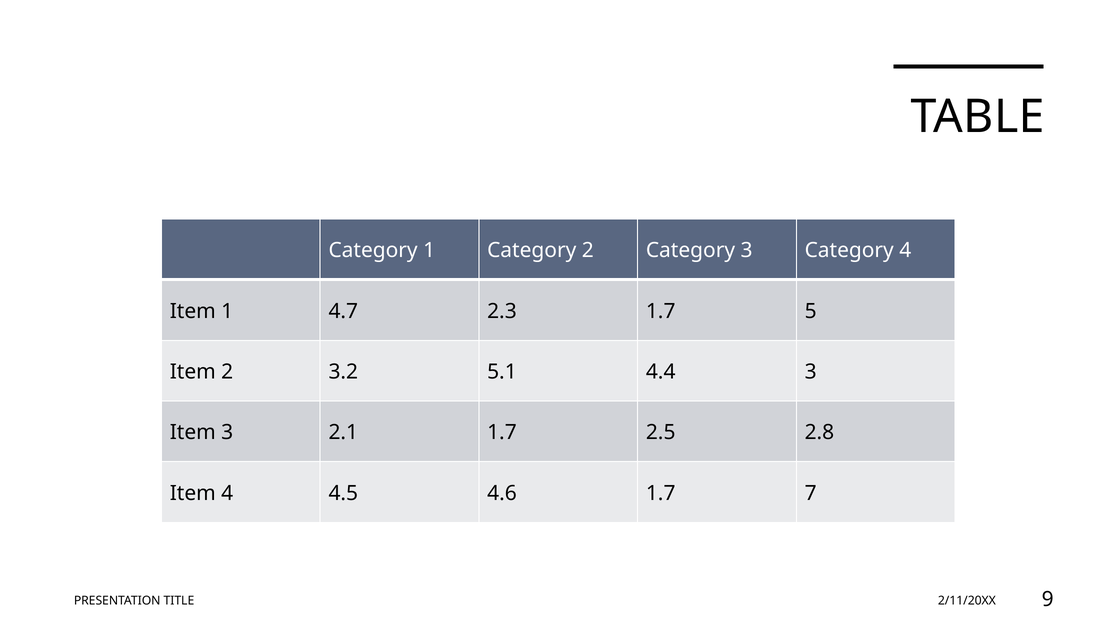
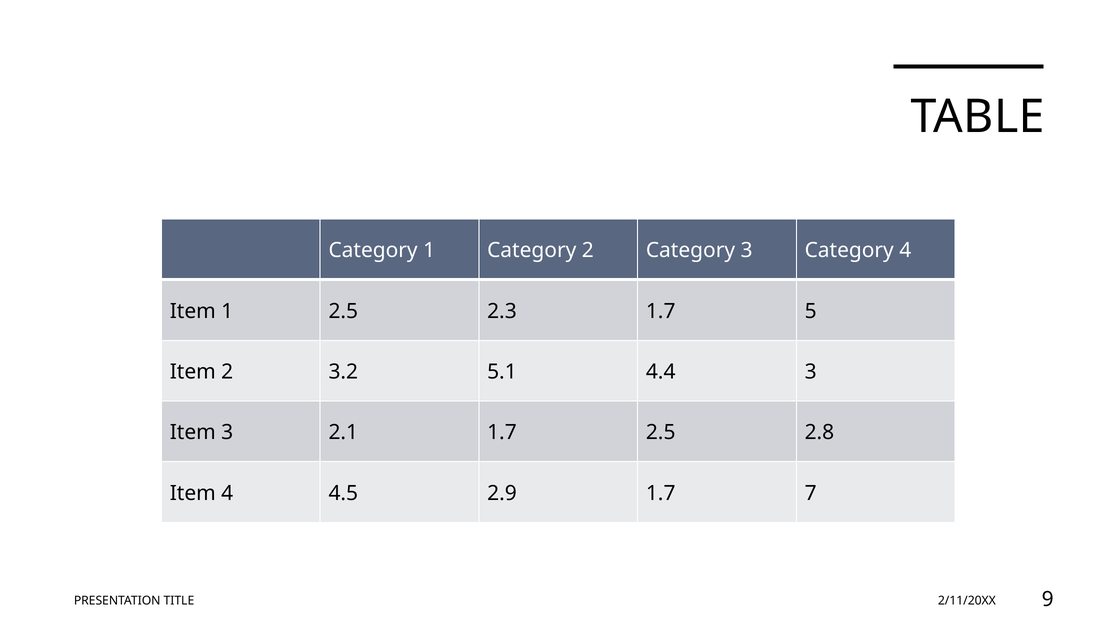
1 4.7: 4.7 -> 2.5 (343, 311)
4.6: 4.6 -> 2.9 (502, 493)
